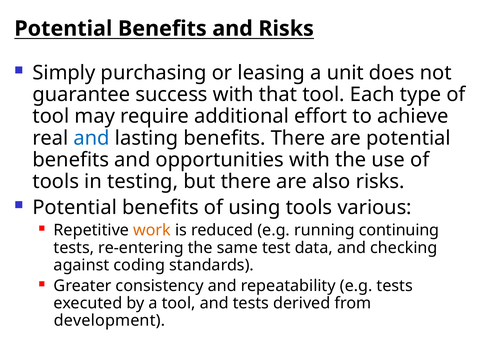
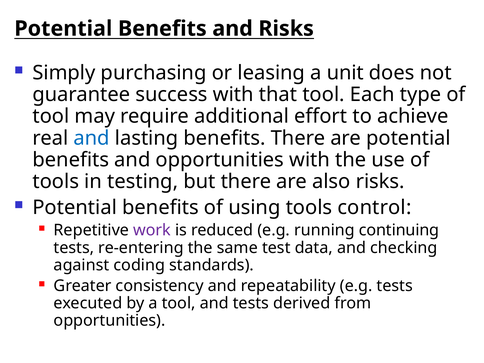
various: various -> control (374, 207)
work colour: orange -> purple (152, 230)
development: development -> opportunities (110, 321)
